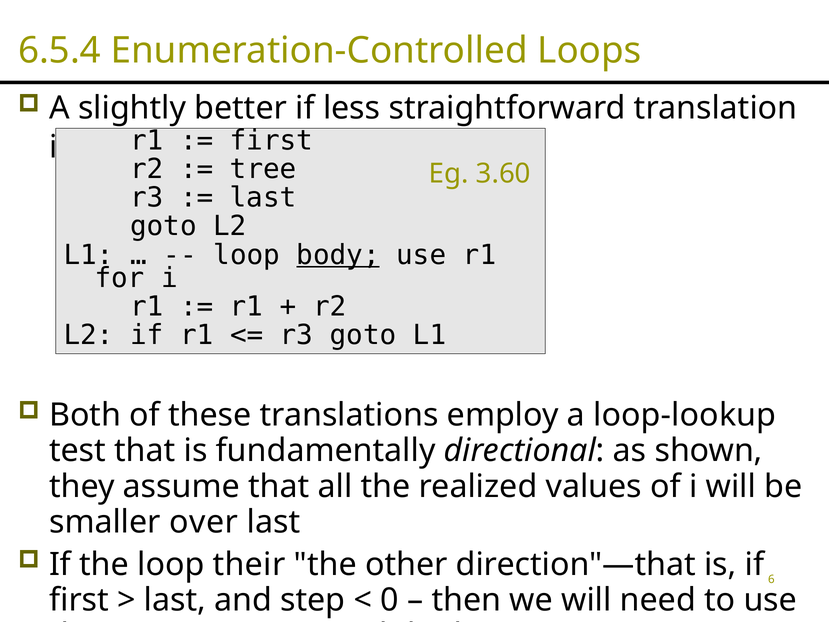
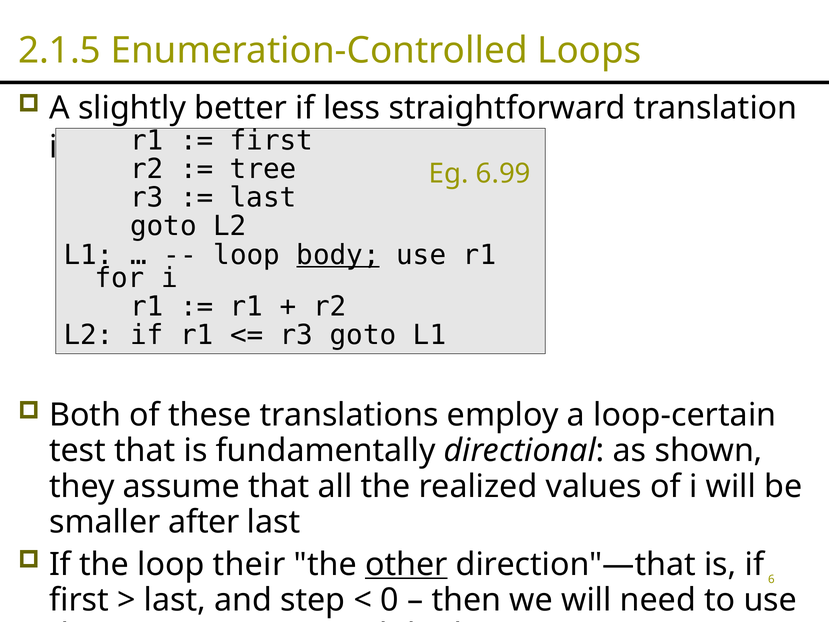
6.5.4: 6.5.4 -> 2.1.5 (60, 51)
3.60: 3.60 -> 6.99 (503, 173)
loop-lookup: loop-lookup -> loop-certain (685, 415)
over: over -> after (204, 522)
other underline: none -> present (406, 564)
